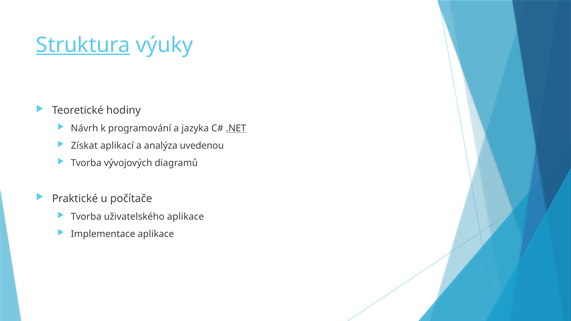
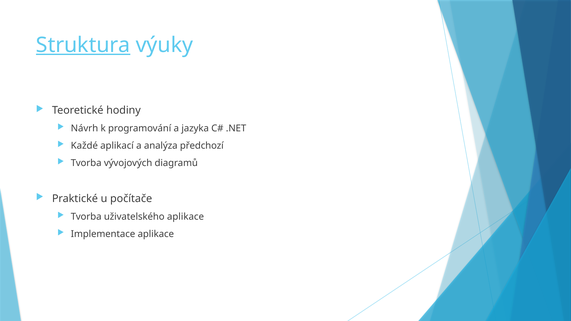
.NET underline: present -> none (236, 129)
Získat: Získat -> Každé (84, 146)
uvedenou: uvedenou -> předchozí (202, 146)
